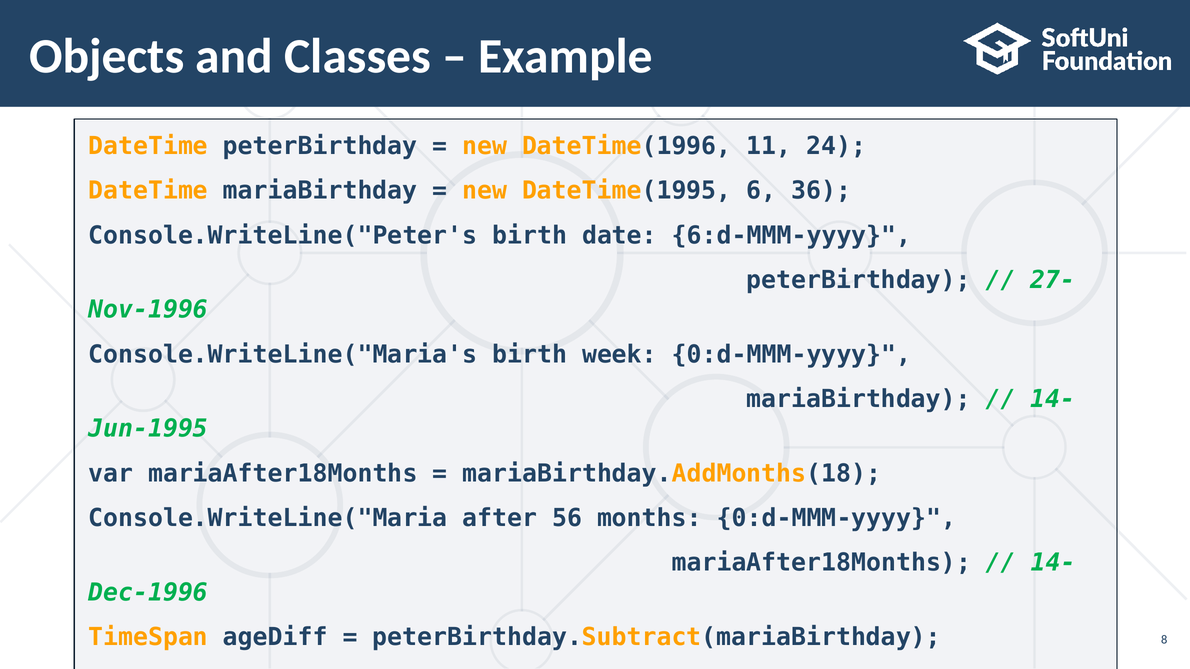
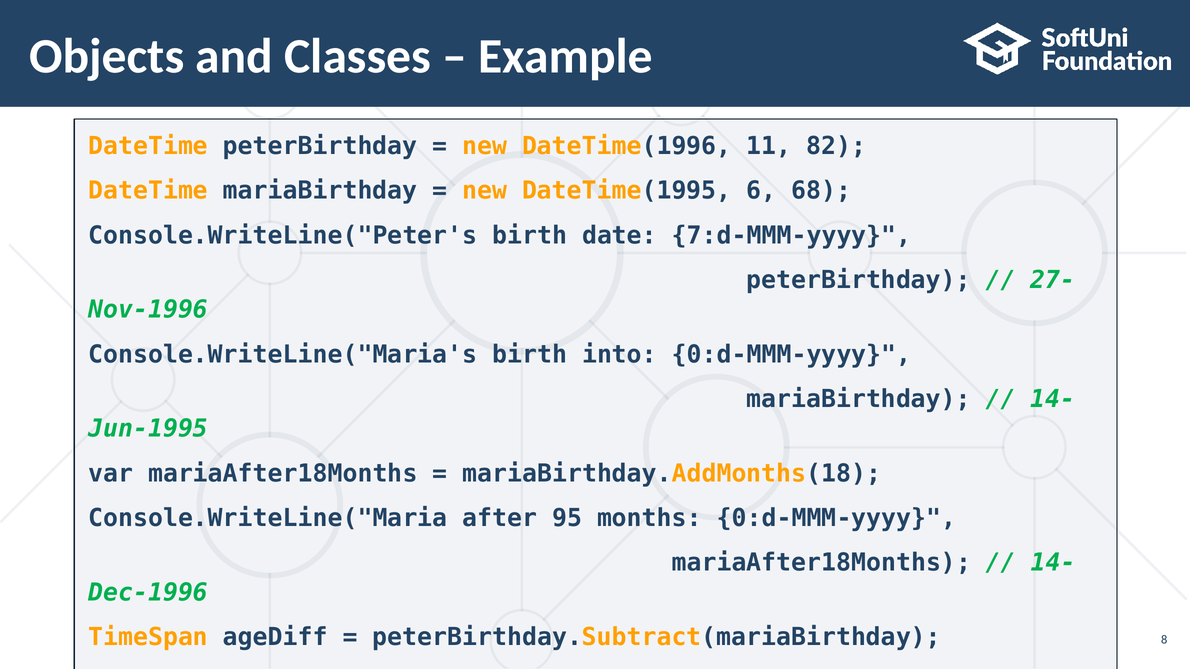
24: 24 -> 82 (836, 146)
36: 36 -> 68 (821, 191)
6:d-MMM-yyyy: 6:d-MMM-yyyy -> 7:d-MMM-yyyy (792, 236)
week: week -> into (619, 355)
56: 56 -> 95 (567, 518)
